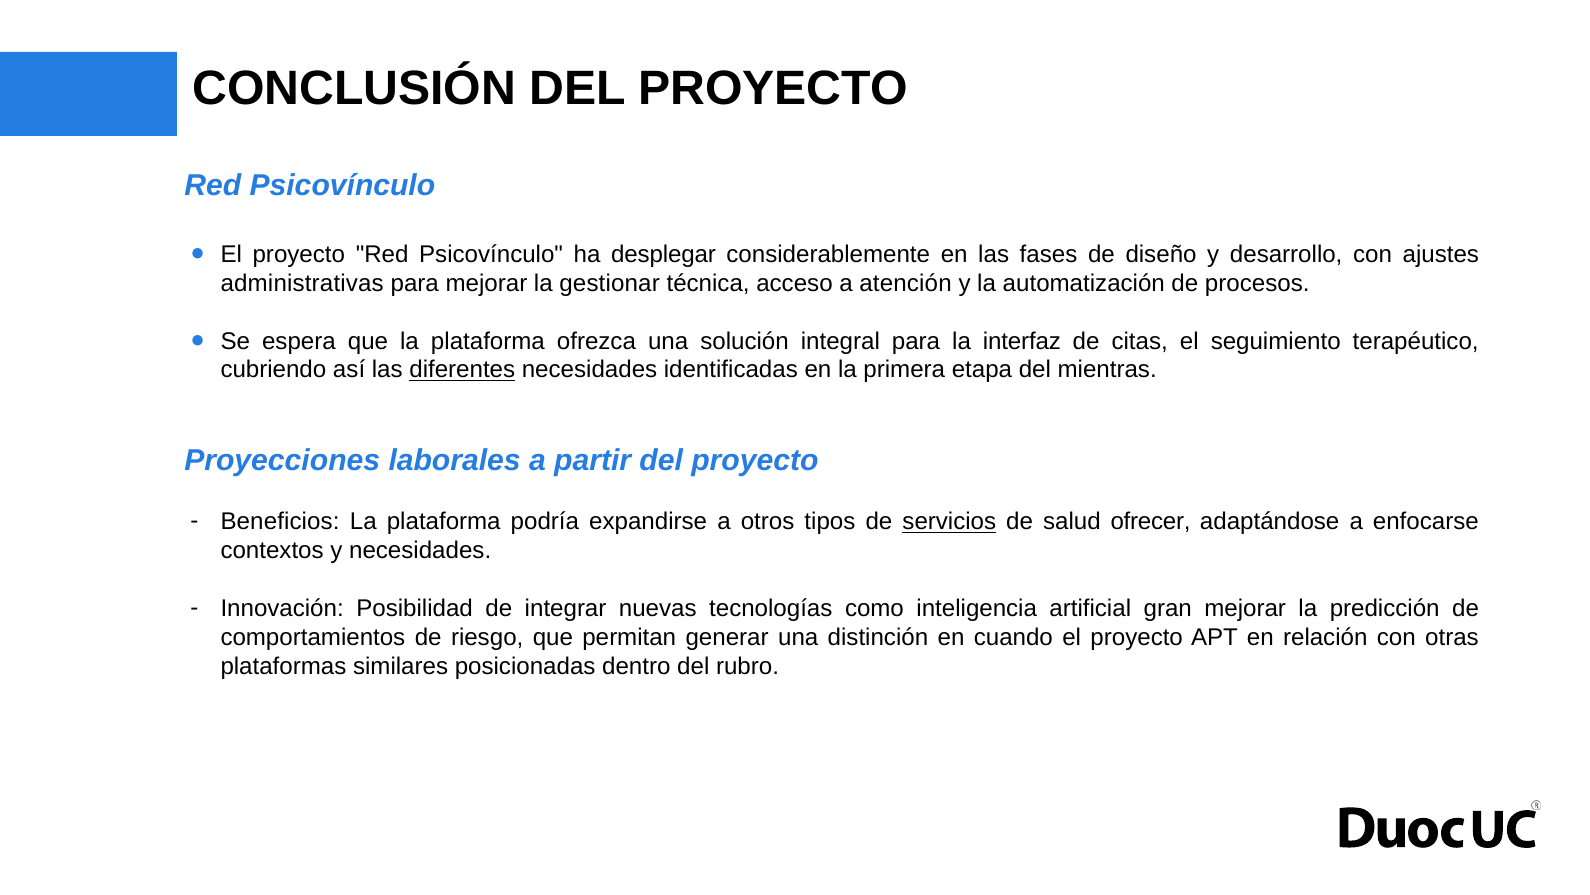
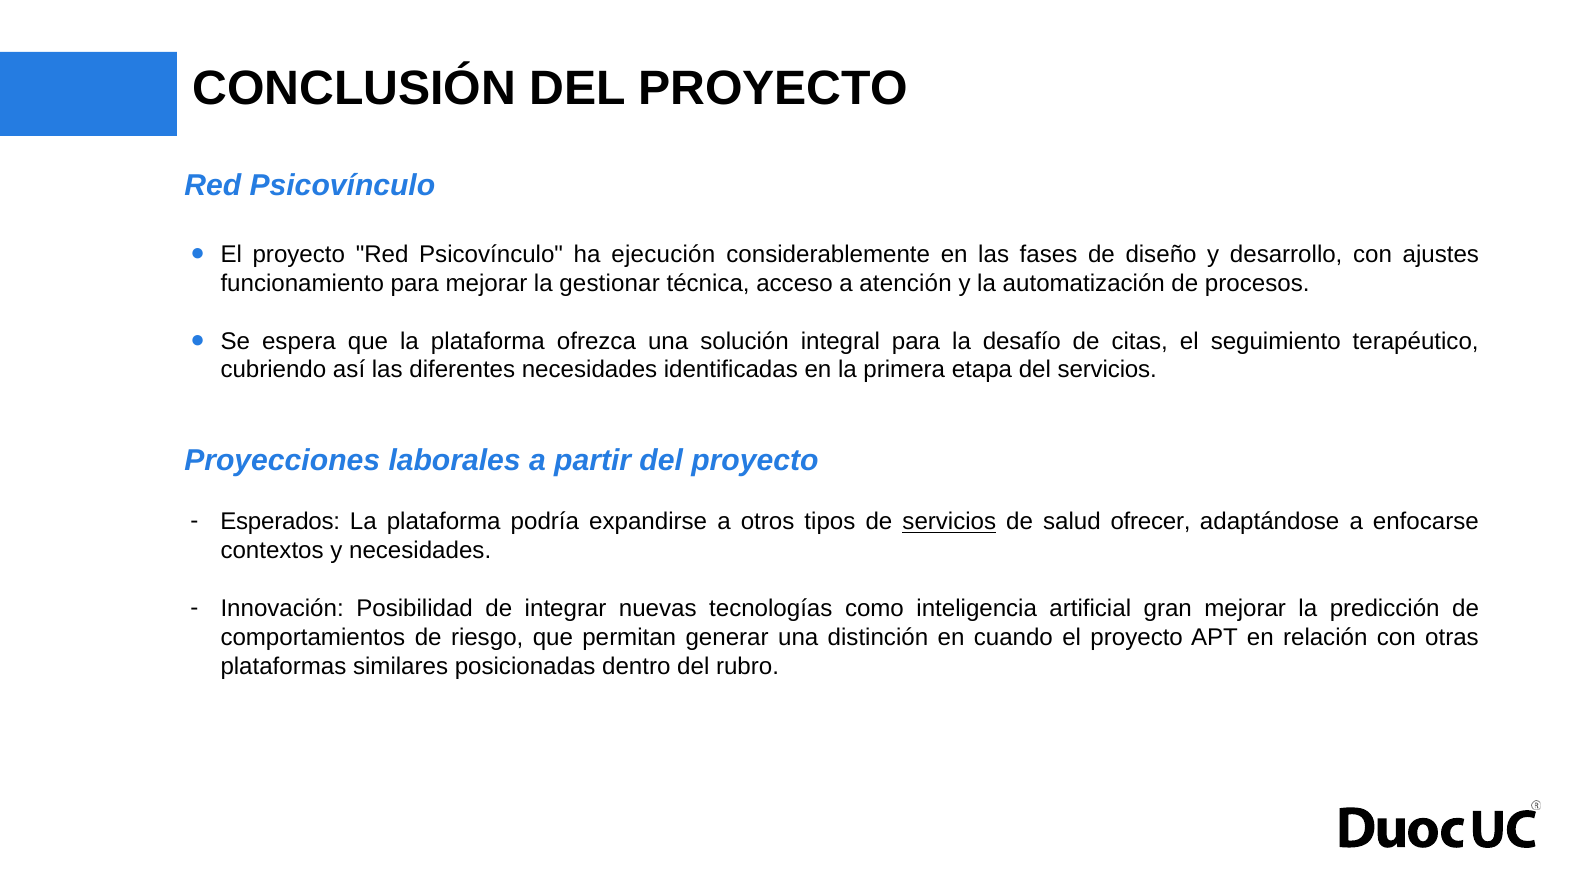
desplegar: desplegar -> ejecución (663, 254)
administrativas: administrativas -> funcionamiento (302, 283)
interfaz: interfaz -> desafío (1022, 341)
diferentes underline: present -> none (462, 370)
del mientras: mientras -> servicios (1107, 370)
Beneficios: Beneficios -> Esperados (280, 522)
